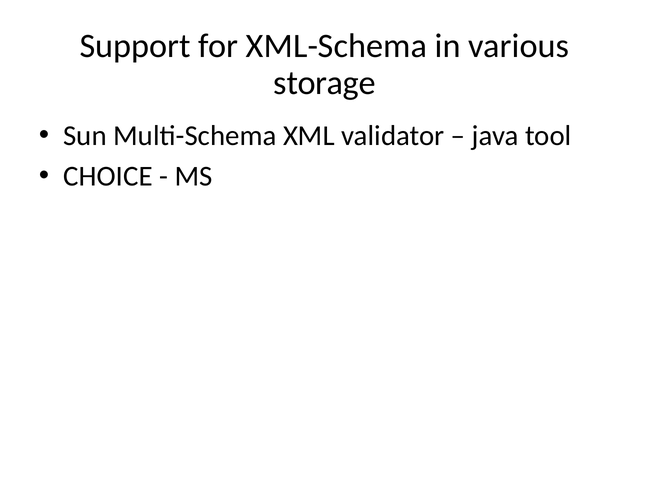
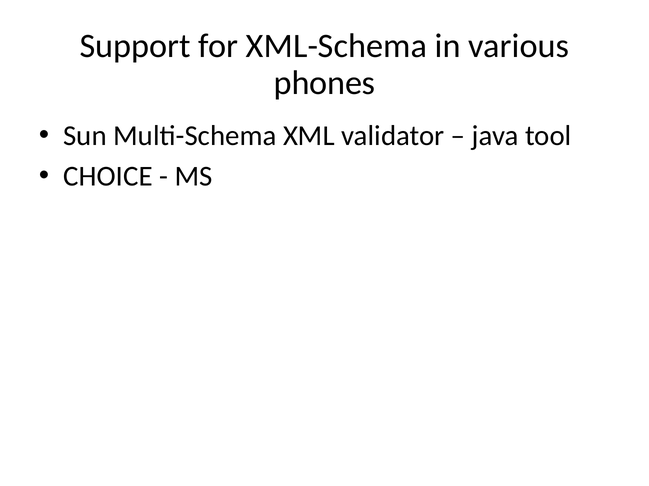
storage: storage -> phones (325, 83)
